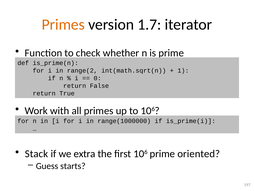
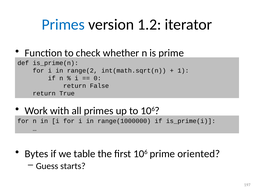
Primes colour: orange -> blue (63, 25)
1.7: 1.7 -> 1.2 (149, 25)
Stack: Stack -> Bytes (36, 153)
extra: extra -> table (85, 153)
